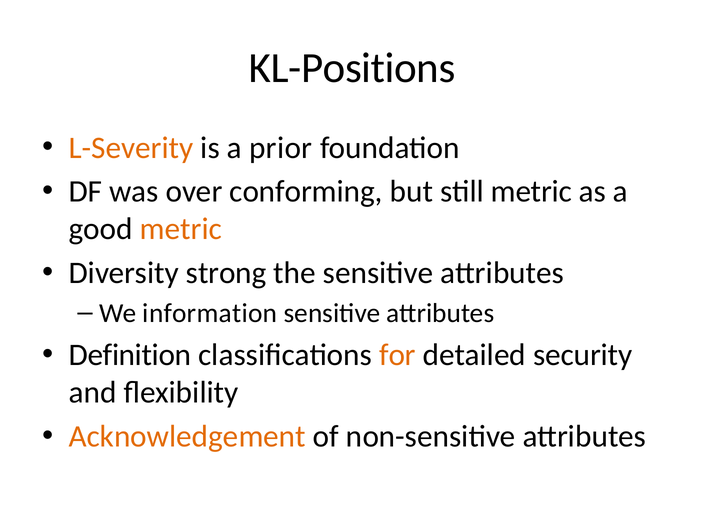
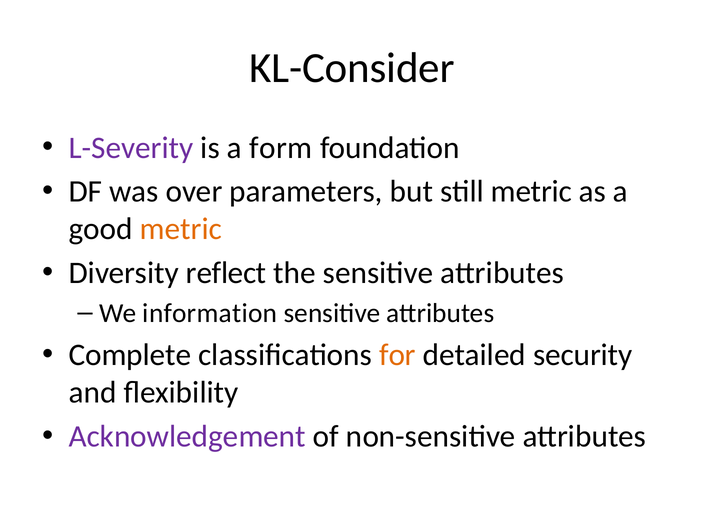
KL-Positions: KL-Positions -> KL-Consider (352, 68)
L-Severity colour: orange -> purple (131, 148)
prior: prior -> form (281, 148)
conforming: conforming -> parameters (306, 192)
strong: strong -> reflect (226, 273)
Definition: Definition -> Complete (130, 355)
Acknowledgement colour: orange -> purple (187, 436)
